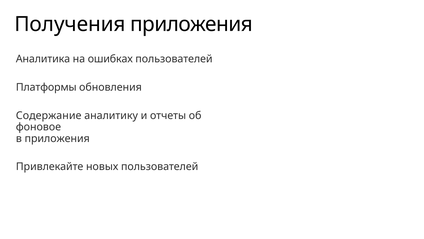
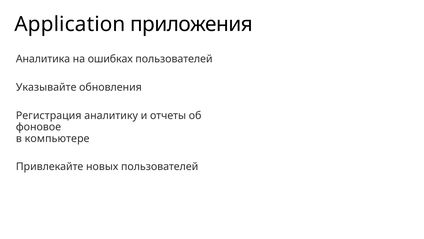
Получения: Получения -> Application (70, 24)
Платформы: Платформы -> Указывайте (46, 87)
Содержание: Содержание -> Регистрация (49, 115)
в приложения: приложения -> компьютере (57, 138)
